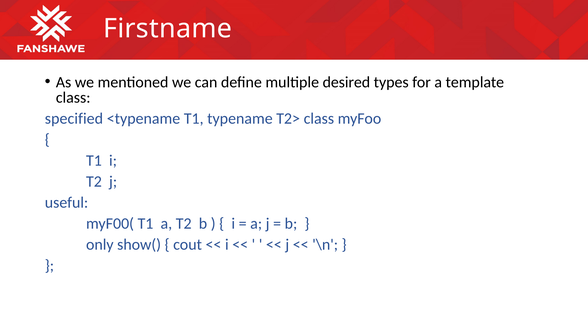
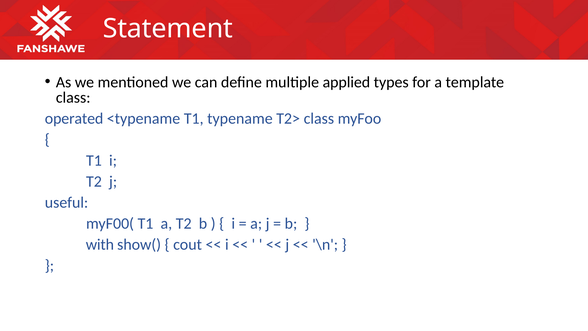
Firstname: Firstname -> Statement (168, 29)
desired: desired -> applied (346, 82)
specified: specified -> operated (74, 119)
only: only -> with (100, 244)
